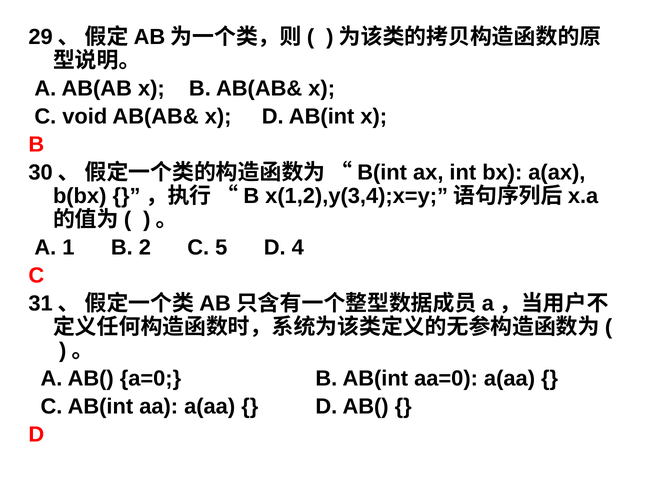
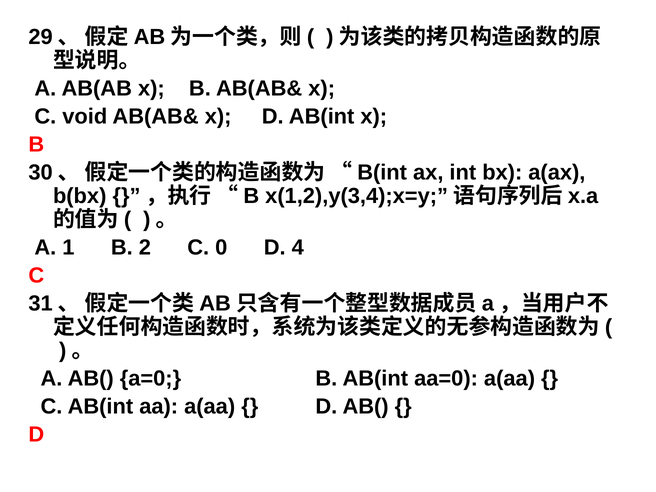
5: 5 -> 0 (221, 248)
